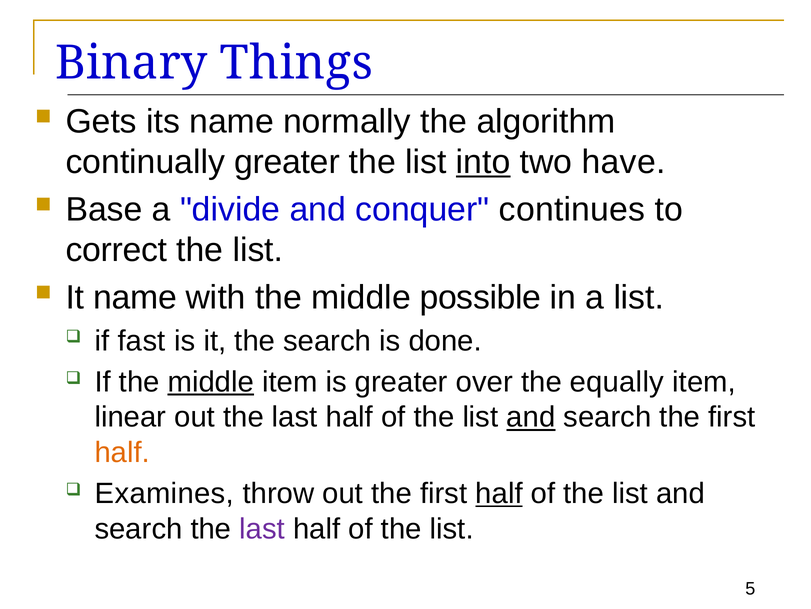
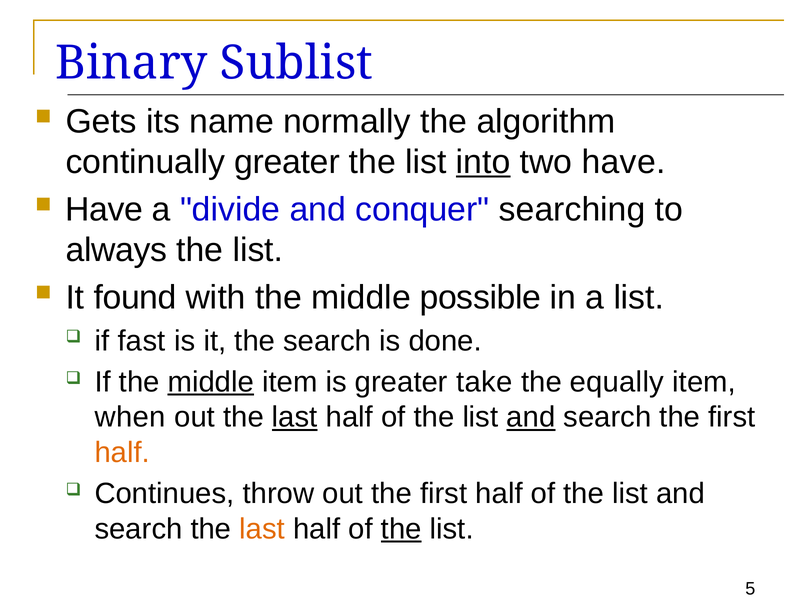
Things: Things -> Sublist (296, 63)
Base: Base -> Have (104, 209)
continues: continues -> searching (572, 209)
correct: correct -> always (116, 250)
It name: name -> found (135, 297)
over: over -> take (484, 382)
linear: linear -> when (130, 417)
last underline: none -> present (295, 417)
Examines: Examines -> Continues (165, 493)
half underline: present -> none (499, 493)
last colour: purple -> orange (262, 528)
the underline: none -> present (401, 528)
